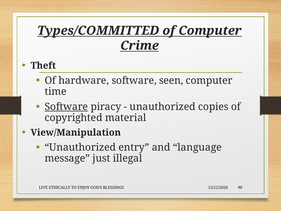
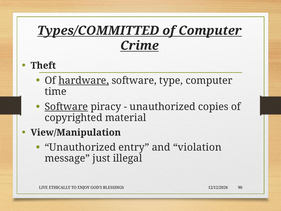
hardware underline: none -> present (84, 80)
seen: seen -> type (171, 80)
language: language -> violation (197, 147)
